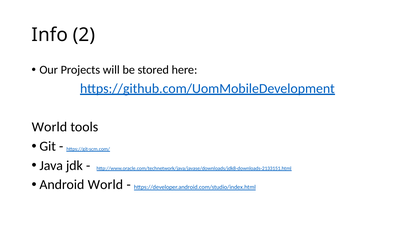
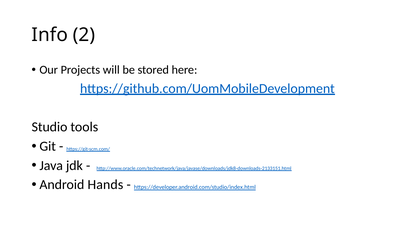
World: World -> Studio (50, 127)
Android World: World -> Hands (105, 185)
